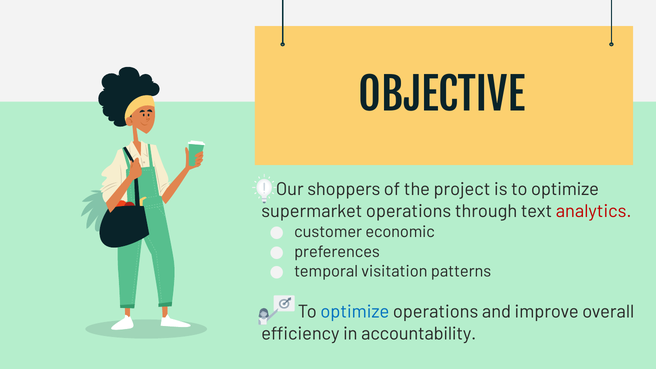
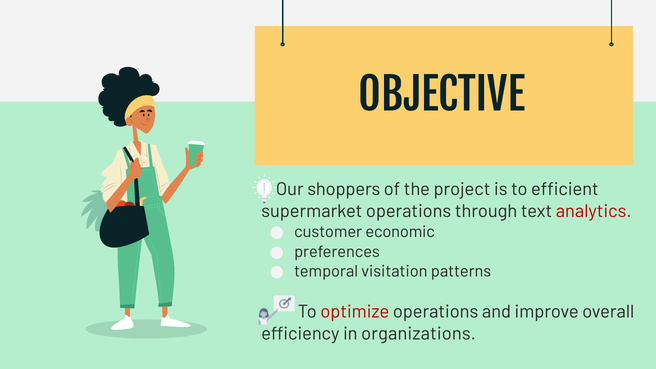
is to optimize: optimize -> efficient (565, 189)
optimize colour: blue -> red (355, 312)
accountability: accountability -> organizations (419, 334)
